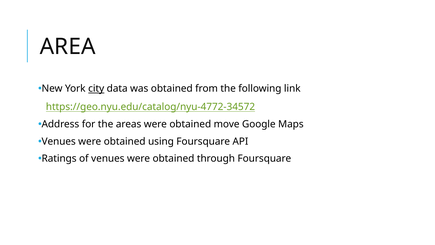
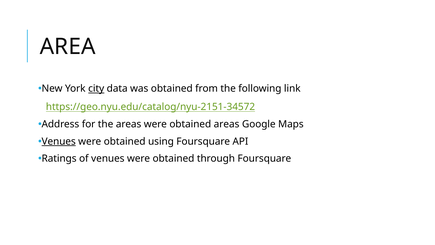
https://geo.nyu.edu/catalog/nyu-4772-34572: https://geo.nyu.edu/catalog/nyu-4772-34572 -> https://geo.nyu.edu/catalog/nyu-2151-34572 (150, 107)
obtained move: move -> areas (227, 124)
Venues underline: none -> present (59, 141)
